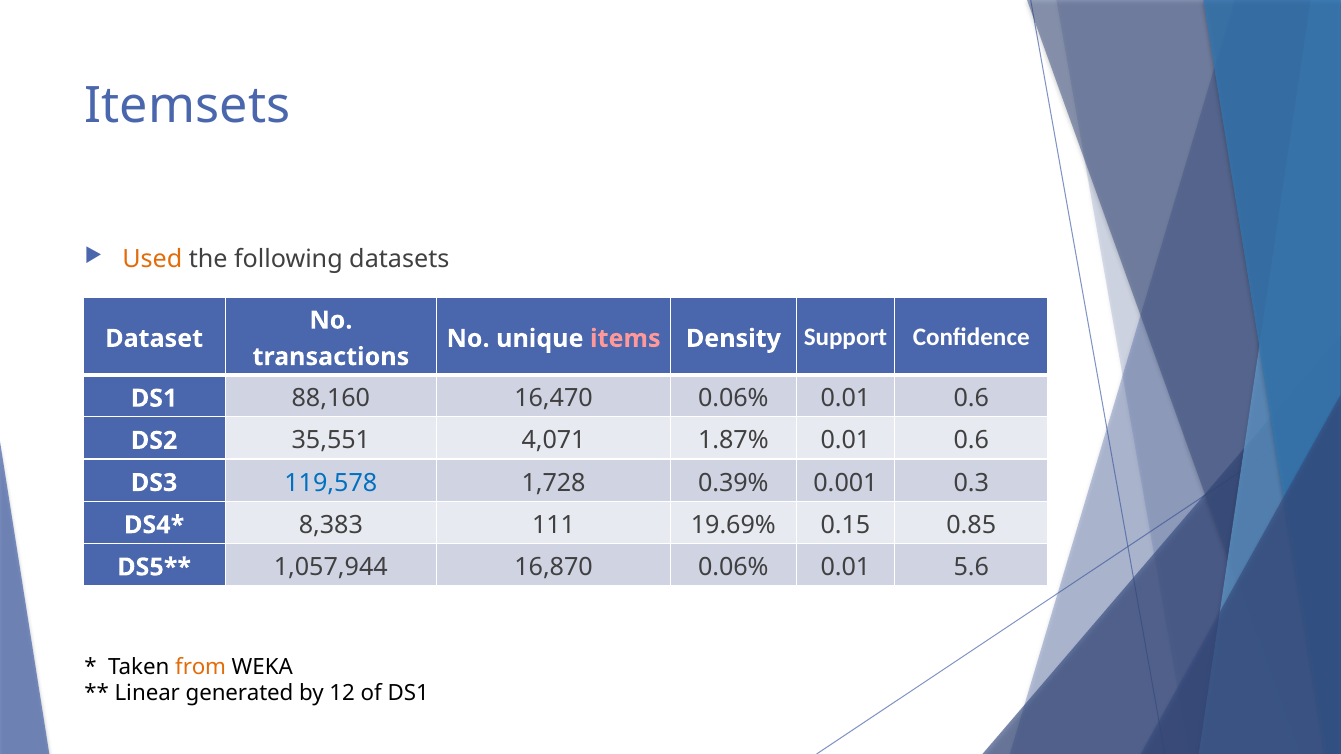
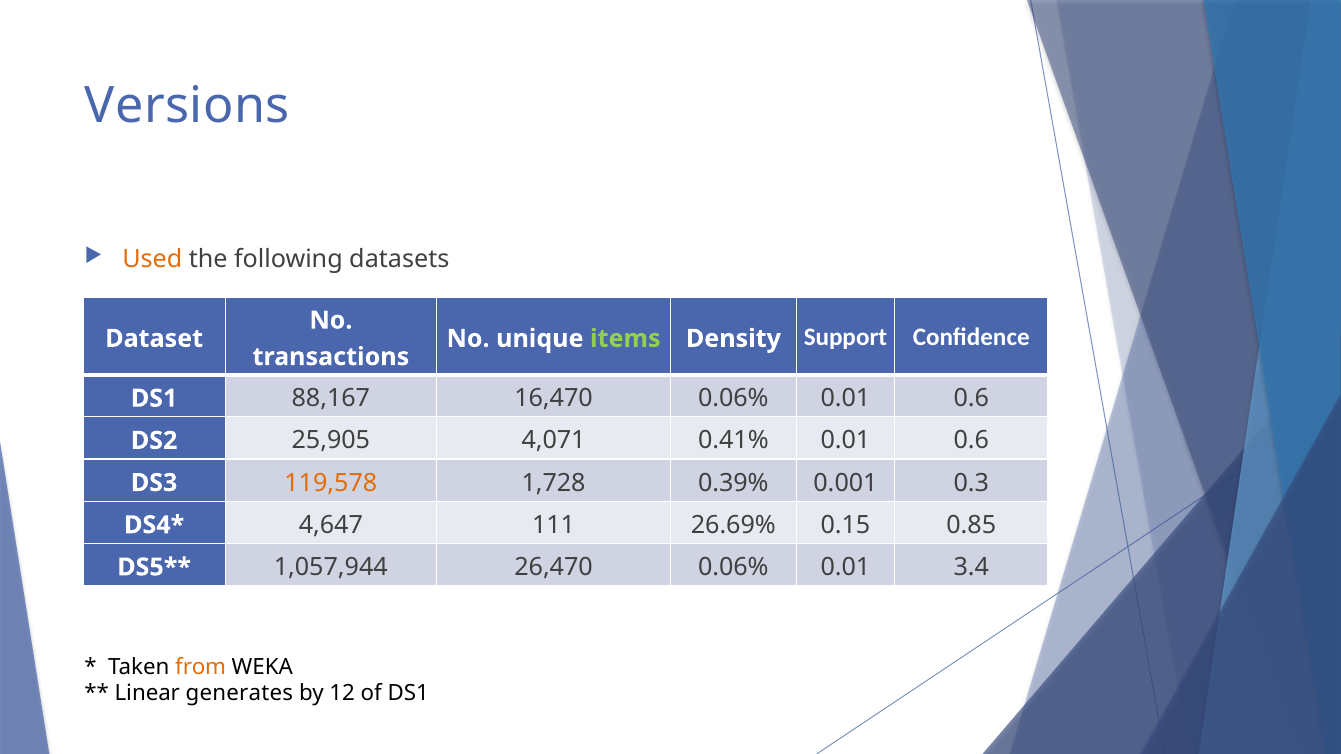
Itemsets: Itemsets -> Versions (187, 106)
items colour: pink -> light green (625, 339)
88,160: 88,160 -> 88,167 (331, 399)
35,551: 35,551 -> 25,905 (331, 441)
1.87%: 1.87% -> 0.41% (733, 441)
119,578 colour: blue -> orange (331, 483)
8,383: 8,383 -> 4,647 (331, 525)
19.69%: 19.69% -> 26.69% (733, 525)
16,870: 16,870 -> 26,470 (554, 567)
5.6: 5.6 -> 3.4 (971, 567)
generated: generated -> generates (239, 694)
